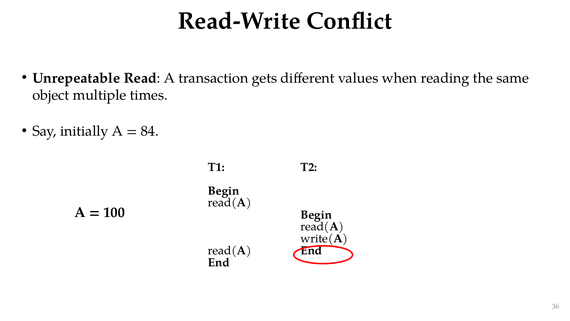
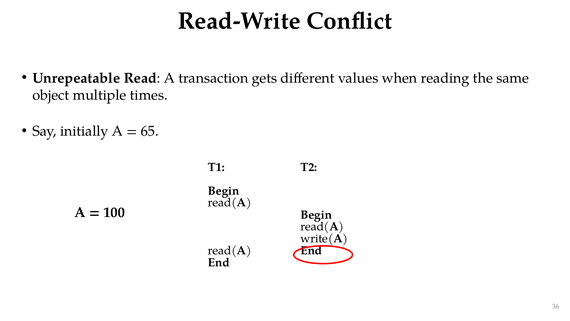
84: 84 -> 65 (150, 131)
